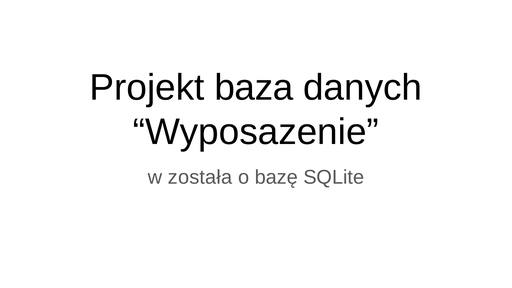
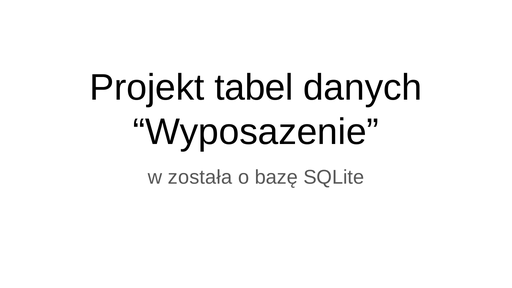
baza: baza -> tabel (254, 88)
